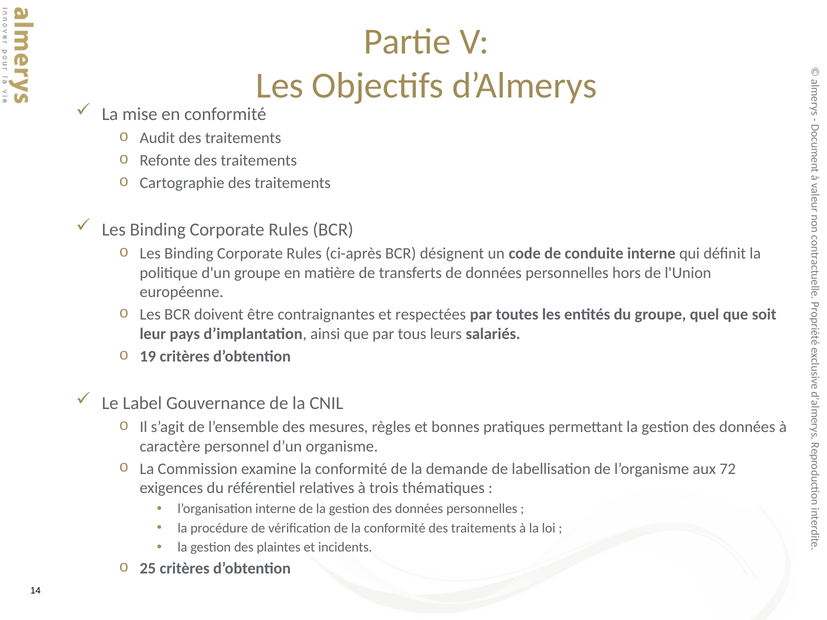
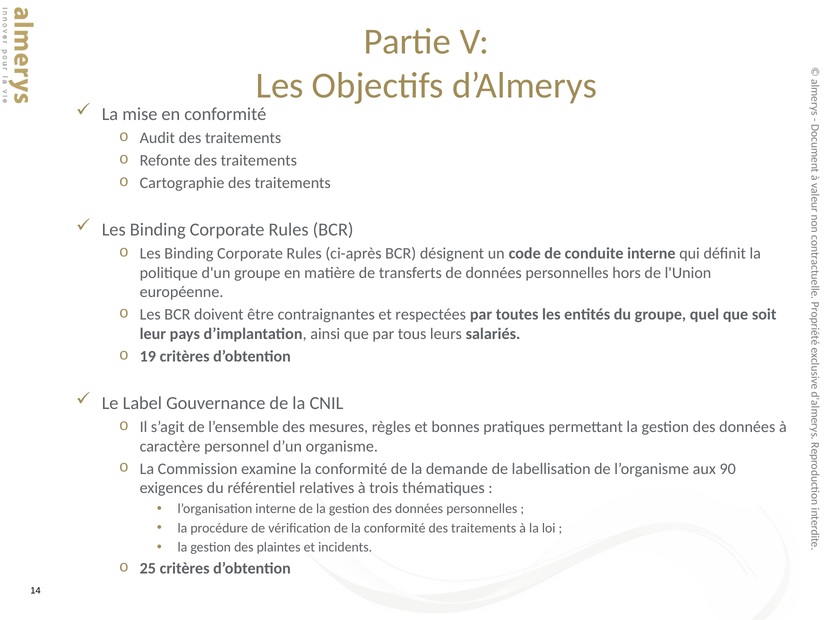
72: 72 -> 90 (728, 469)
